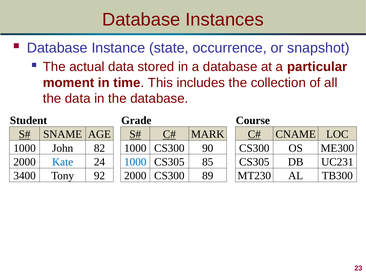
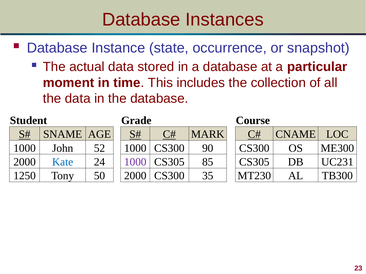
82: 82 -> 52 (99, 148)
1000 colour: blue -> purple (135, 162)
3400: 3400 -> 1250 (25, 176)
92: 92 -> 50 (99, 176)
89: 89 -> 35 (208, 176)
